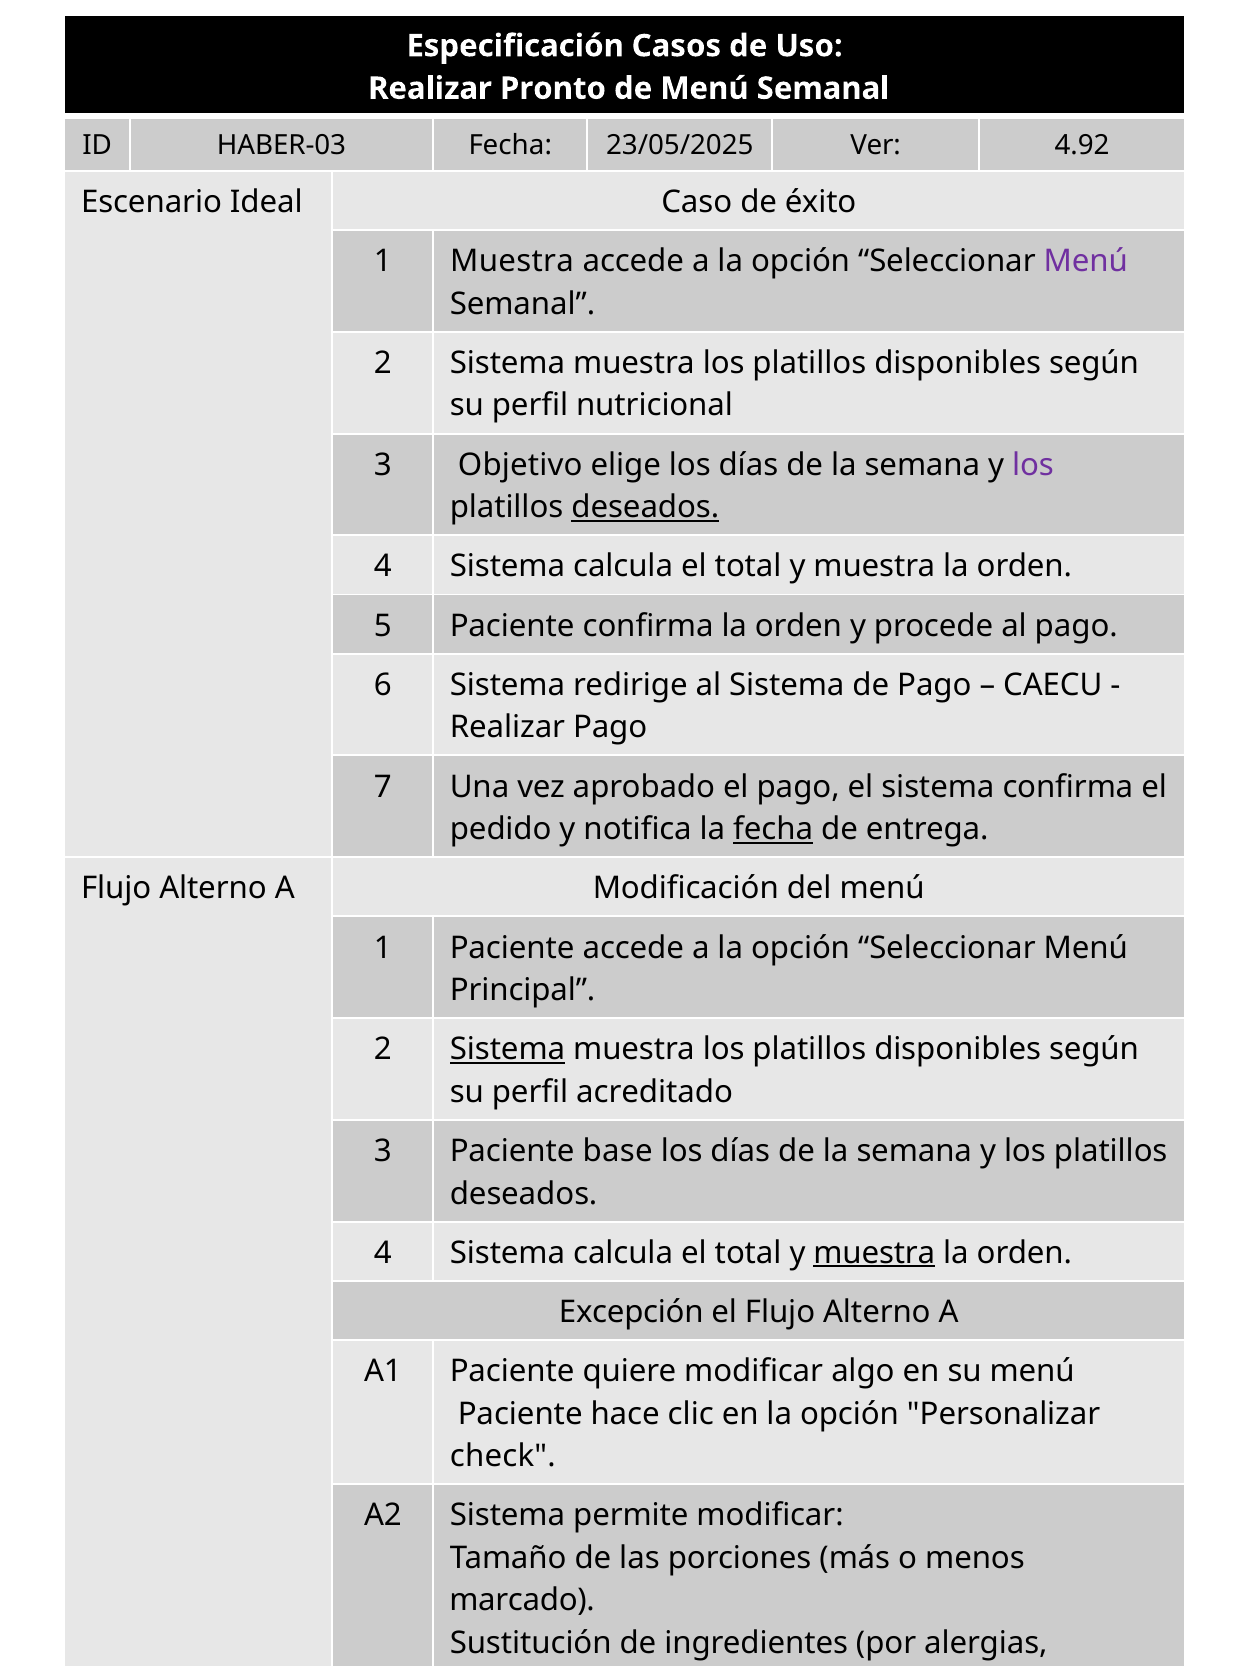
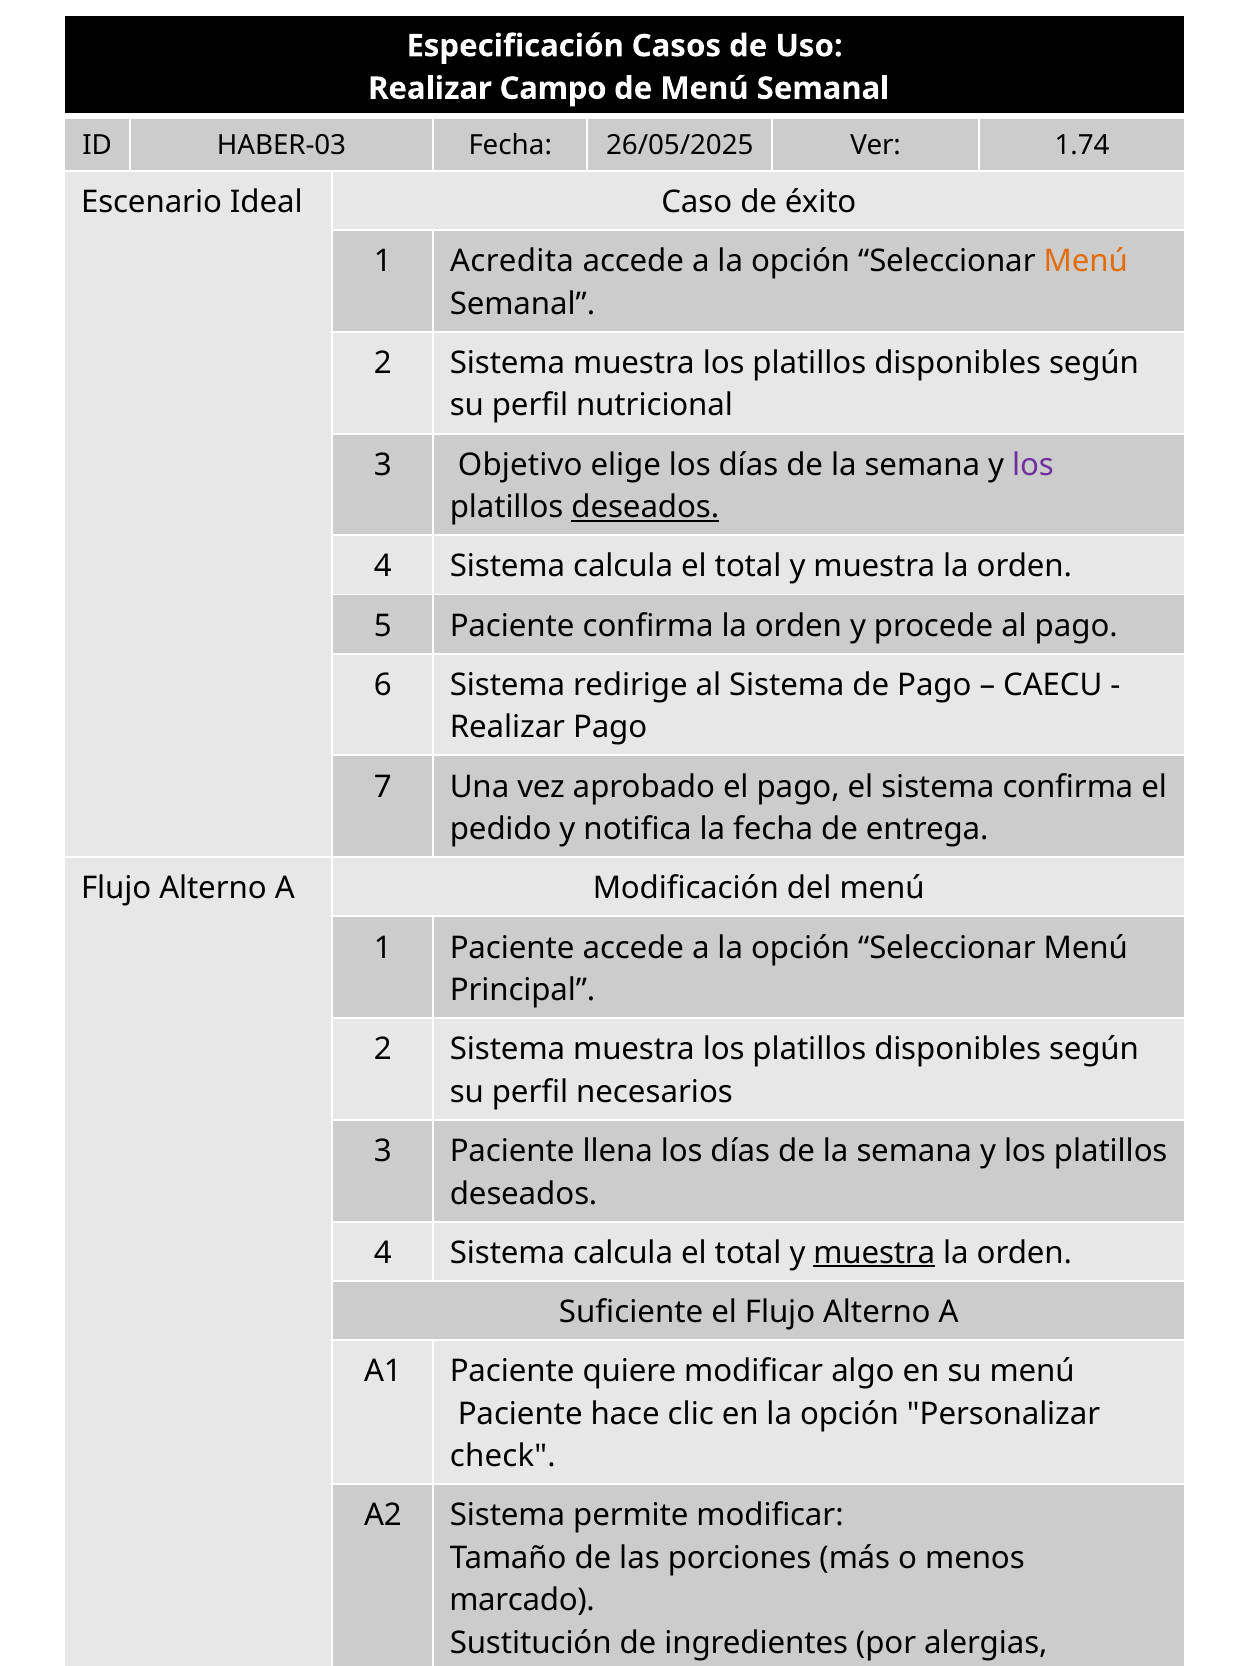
Pronto: Pronto -> Campo (553, 89)
23/05/2025: 23/05/2025 -> 26/05/2025 (680, 145)
4.92: 4.92 -> 1.74 (1082, 145)
1 Muestra: Muestra -> Acredita (512, 262)
Menú colour: purple -> orange (1086, 262)
fecha underline: present -> none (773, 830)
Sistema underline: present -> none (508, 1050)
acreditado: acreditado -> necesarios (654, 1092)
base: base -> llena (618, 1152)
Excepción: Excepción -> Suficiente (631, 1313)
